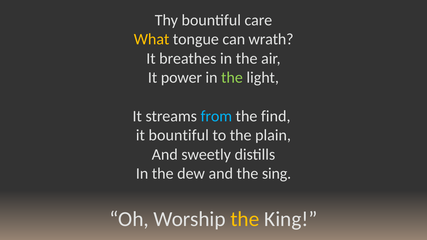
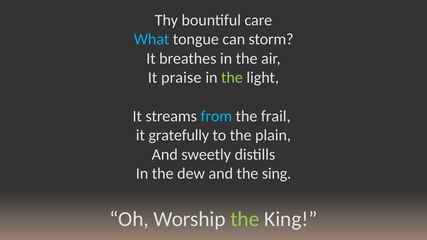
What colour: yellow -> light blue (152, 39)
wrath: wrath -> storm (271, 39)
power: power -> praise (181, 78)
find: find -> frail (276, 116)
it bountiful: bountiful -> gratefully (179, 135)
the colour: yellow -> light green (245, 219)
